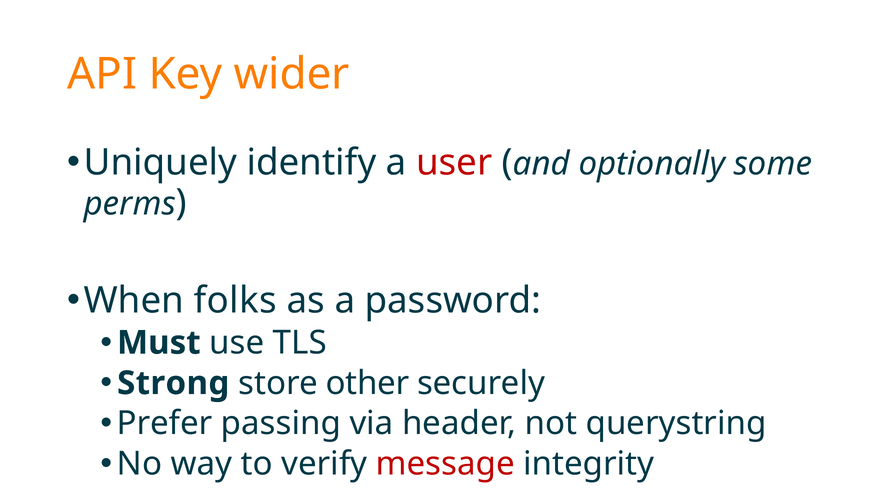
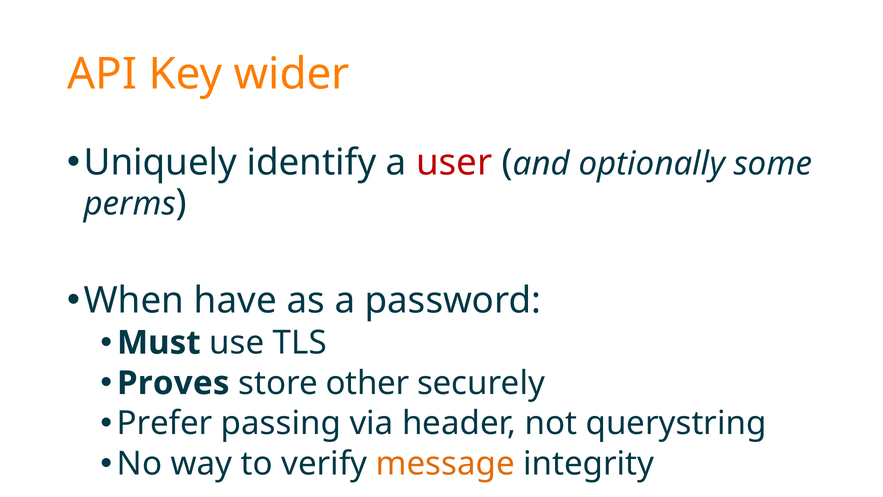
folks: folks -> have (235, 300)
Strong: Strong -> Proves (173, 383)
message colour: red -> orange (445, 464)
